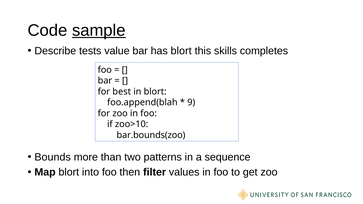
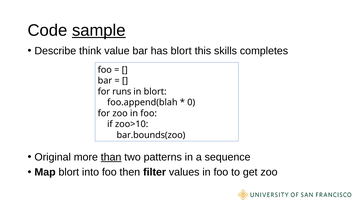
tests: tests -> think (90, 51)
best: best -> runs (122, 92)
9: 9 -> 0 (191, 103)
Bounds: Bounds -> Original (53, 157)
than underline: none -> present (111, 157)
